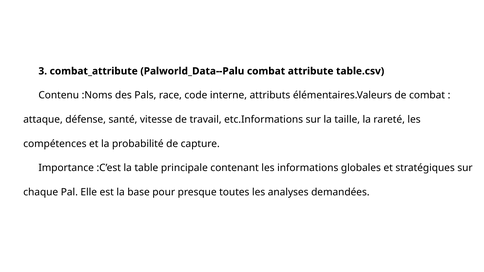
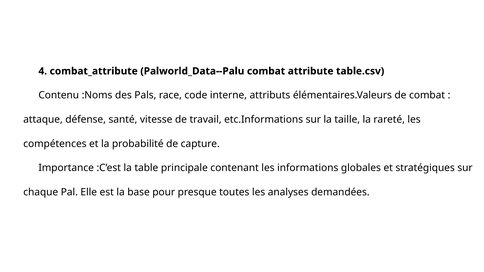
3: 3 -> 4 (43, 71)
